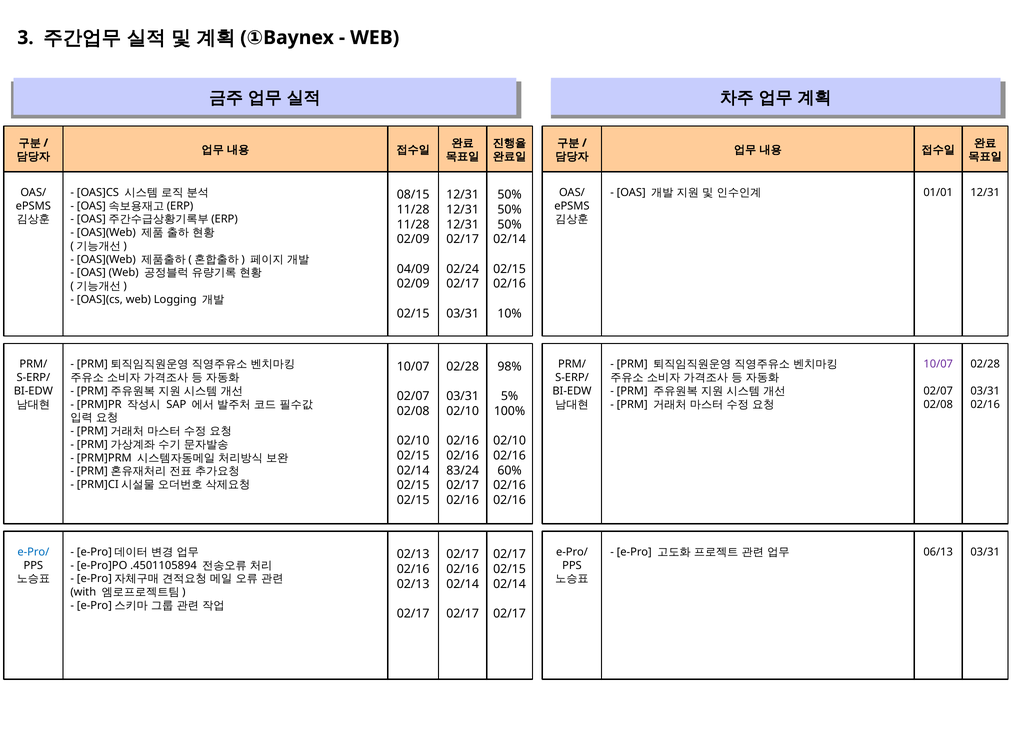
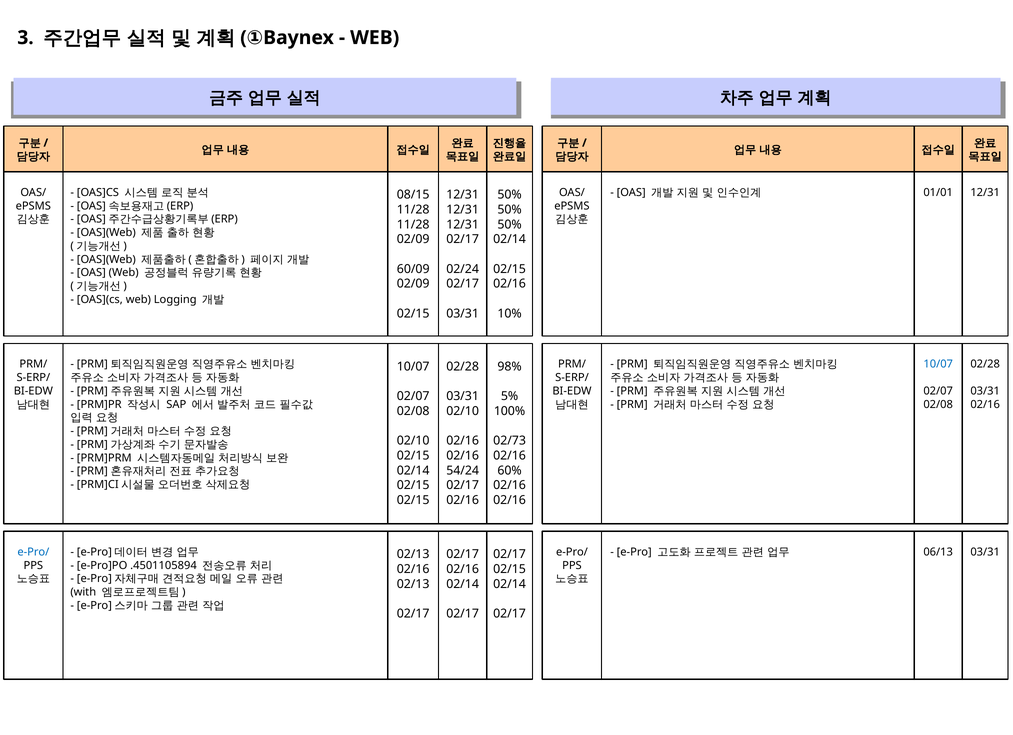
04/09: 04/09 -> 60/09 (413, 269)
10/07 colour: purple -> blue (938, 364)
02/10: 02/10 -> 02/73 (510, 441)
83/24: 83/24 -> 54/24 (463, 470)
